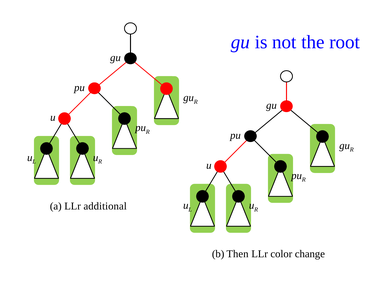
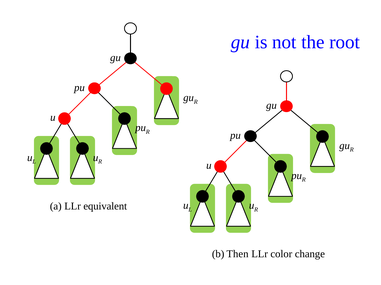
additional: additional -> equivalent (105, 207)
